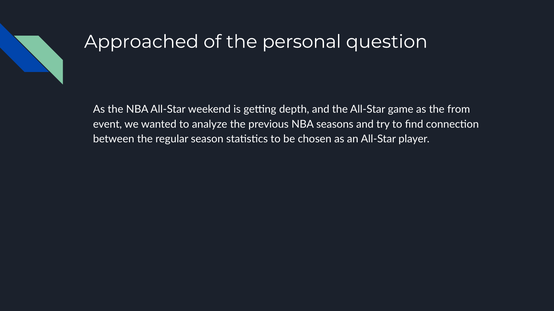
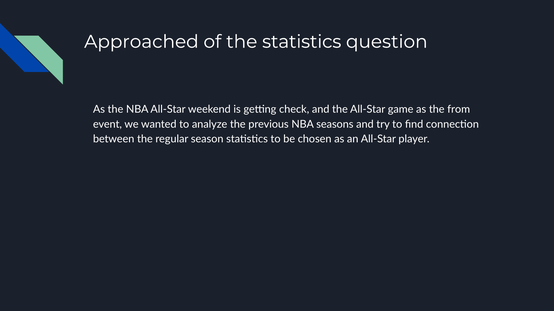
the personal: personal -> statistics (302, 42)
depth: depth -> check (294, 110)
